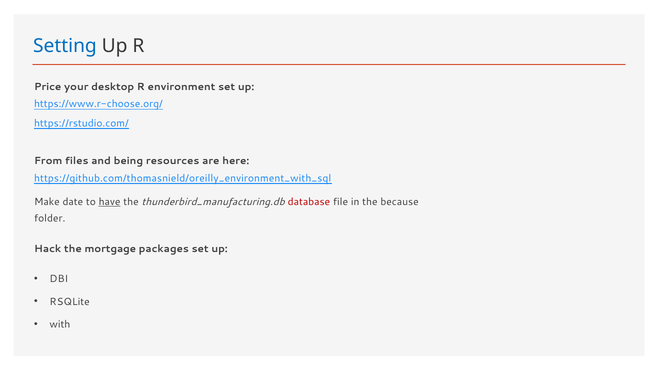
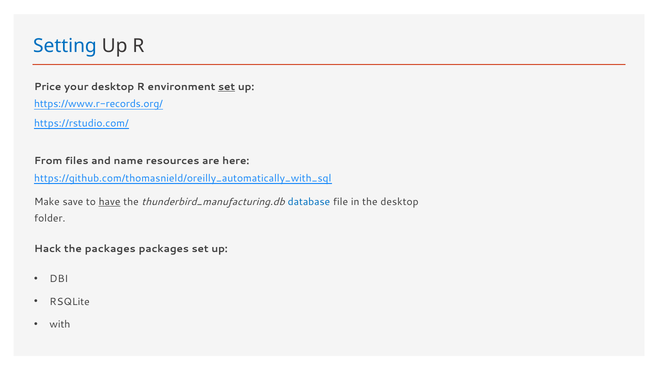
set underline: none -> present (227, 87)
https://www.r-choose.org/: https://www.r-choose.org/ -> https://www.r-records.org/ (98, 104)
being: being -> name (128, 161)
https://github.com/thomasnield/oreilly_environment_with_sql: https://github.com/thomasnield/oreilly_environment_with_sql -> https://github.com/thomasnield/oreilly_automatically_with_sql (183, 178)
date: date -> save (73, 202)
database colour: red -> blue (309, 202)
the because: because -> desktop (400, 202)
the mortgage: mortgage -> packages (110, 249)
